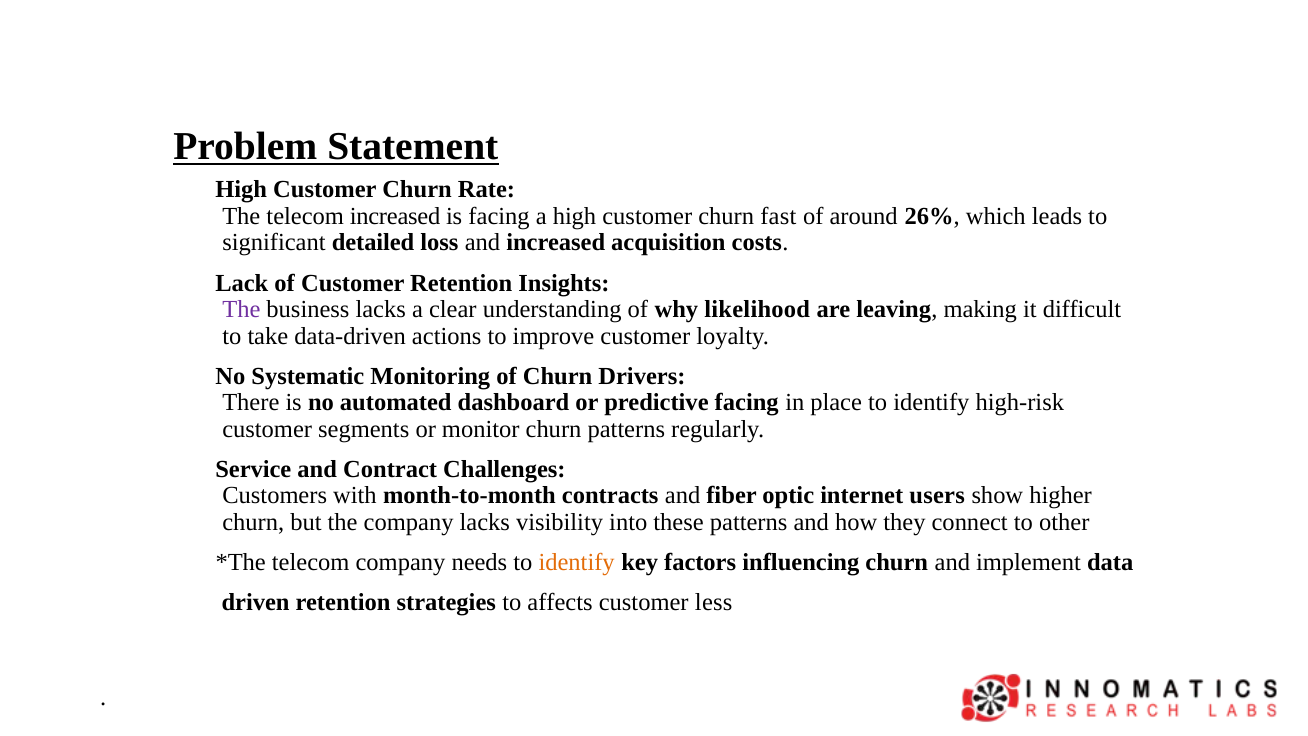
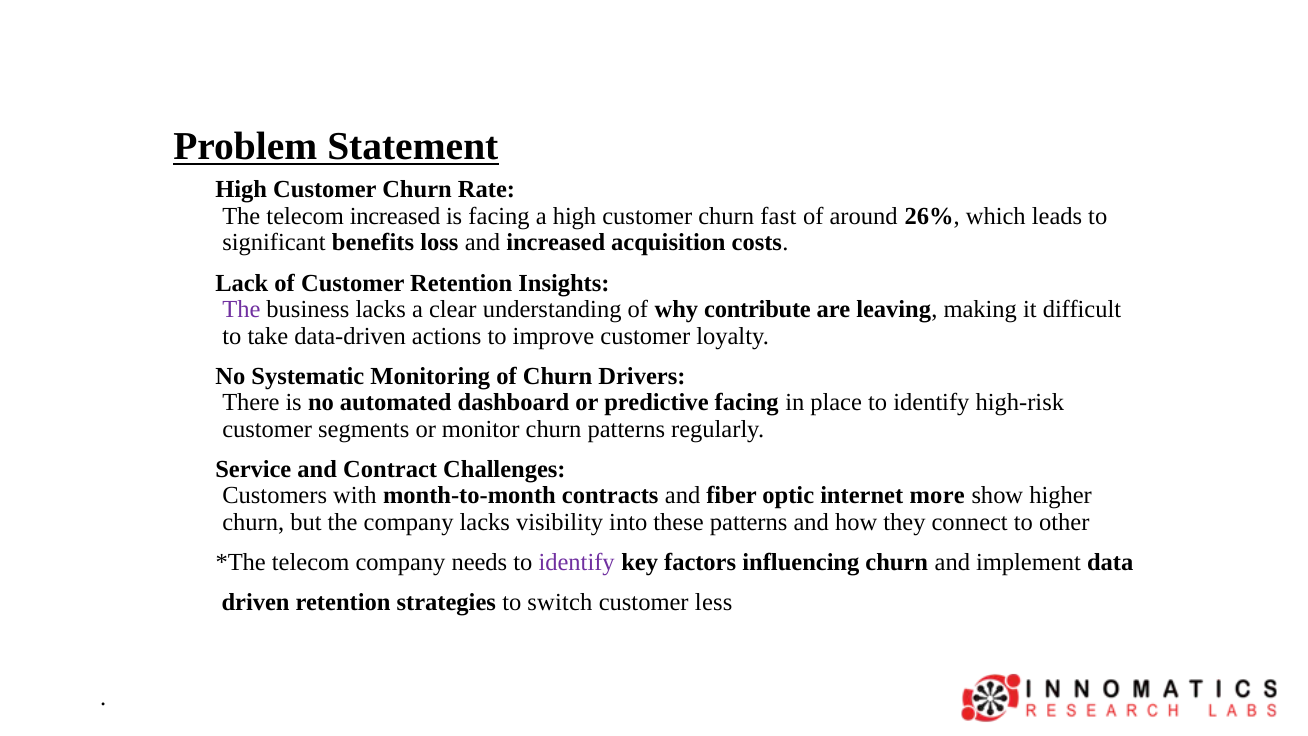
detailed: detailed -> benefits (373, 243)
likelihood: likelihood -> contribute (757, 309)
users: users -> more (937, 496)
identify colour: orange -> purple (577, 562)
affects: affects -> switch (560, 602)
